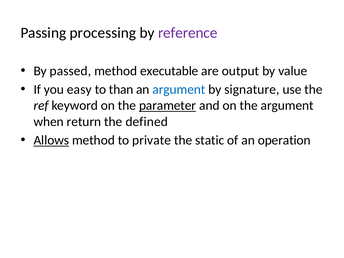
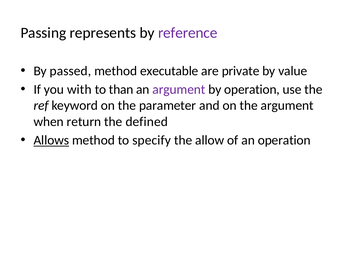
processing: processing -> represents (103, 33)
output: output -> private (241, 71)
easy: easy -> with (79, 90)
argument colour: blue -> purple (179, 90)
by signature: signature -> operation (252, 90)
parameter underline: present -> none (168, 106)
private: private -> specify (152, 140)
static: static -> allow (210, 140)
